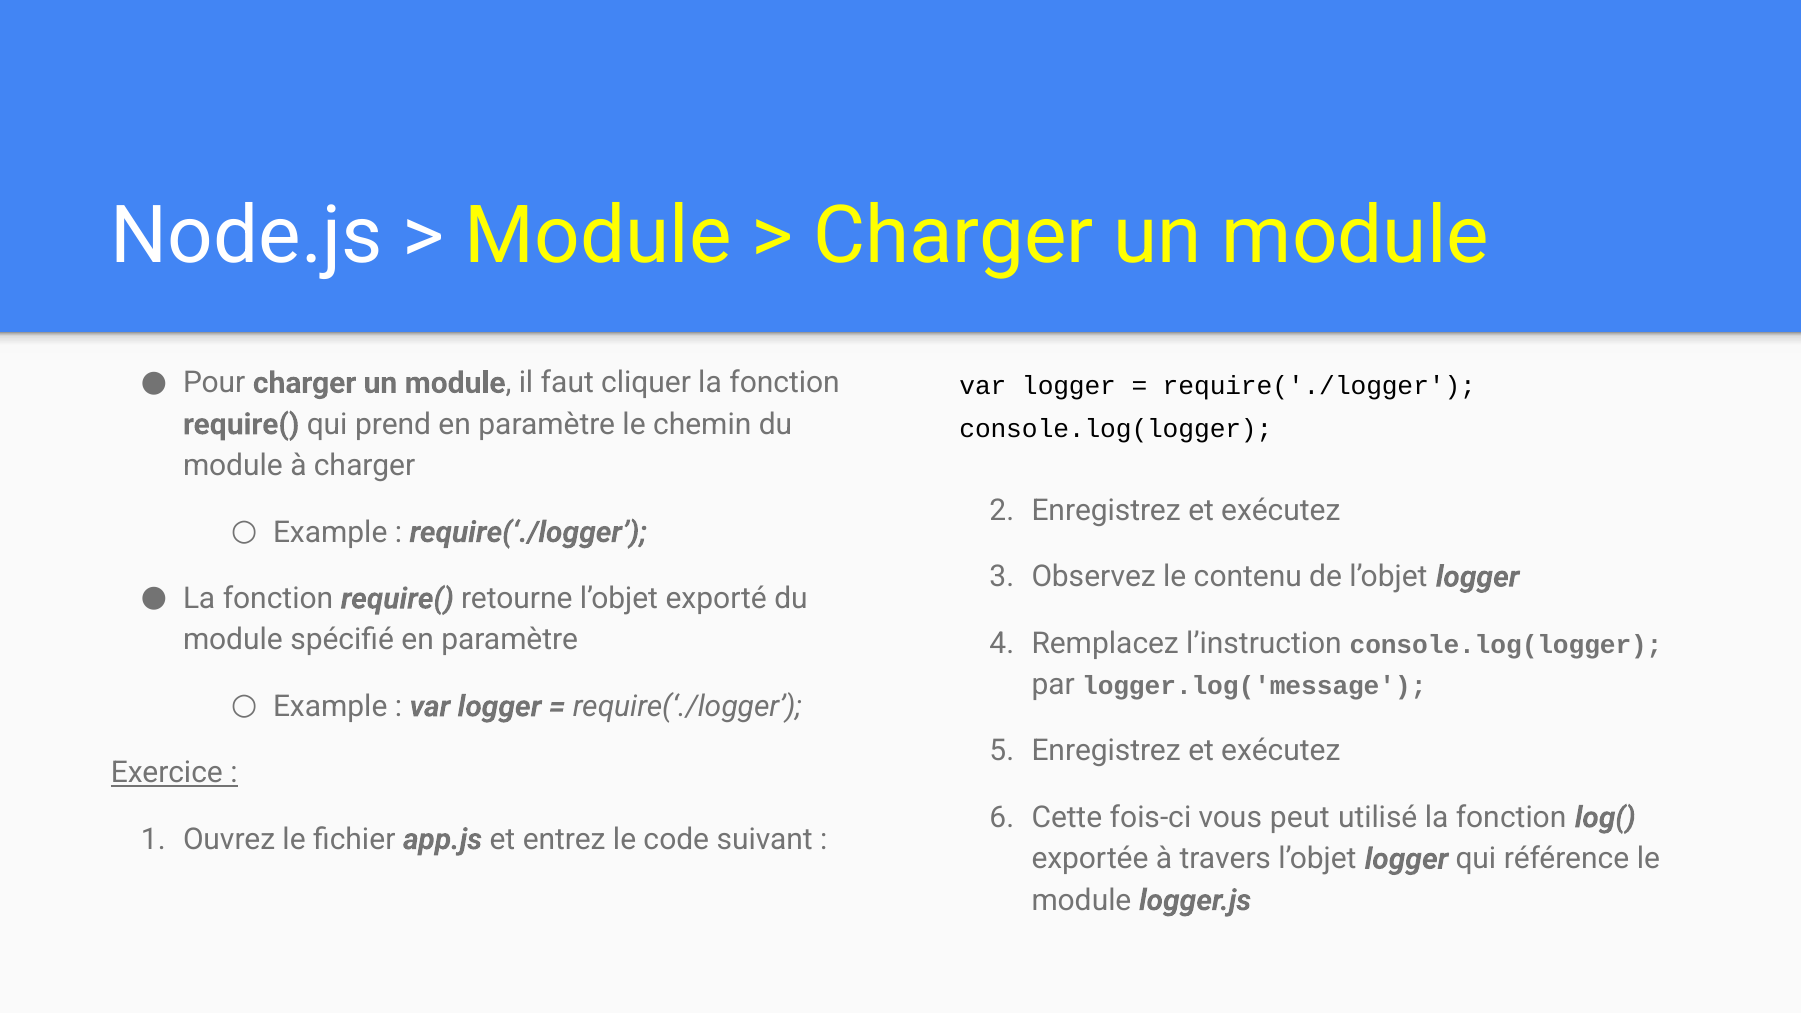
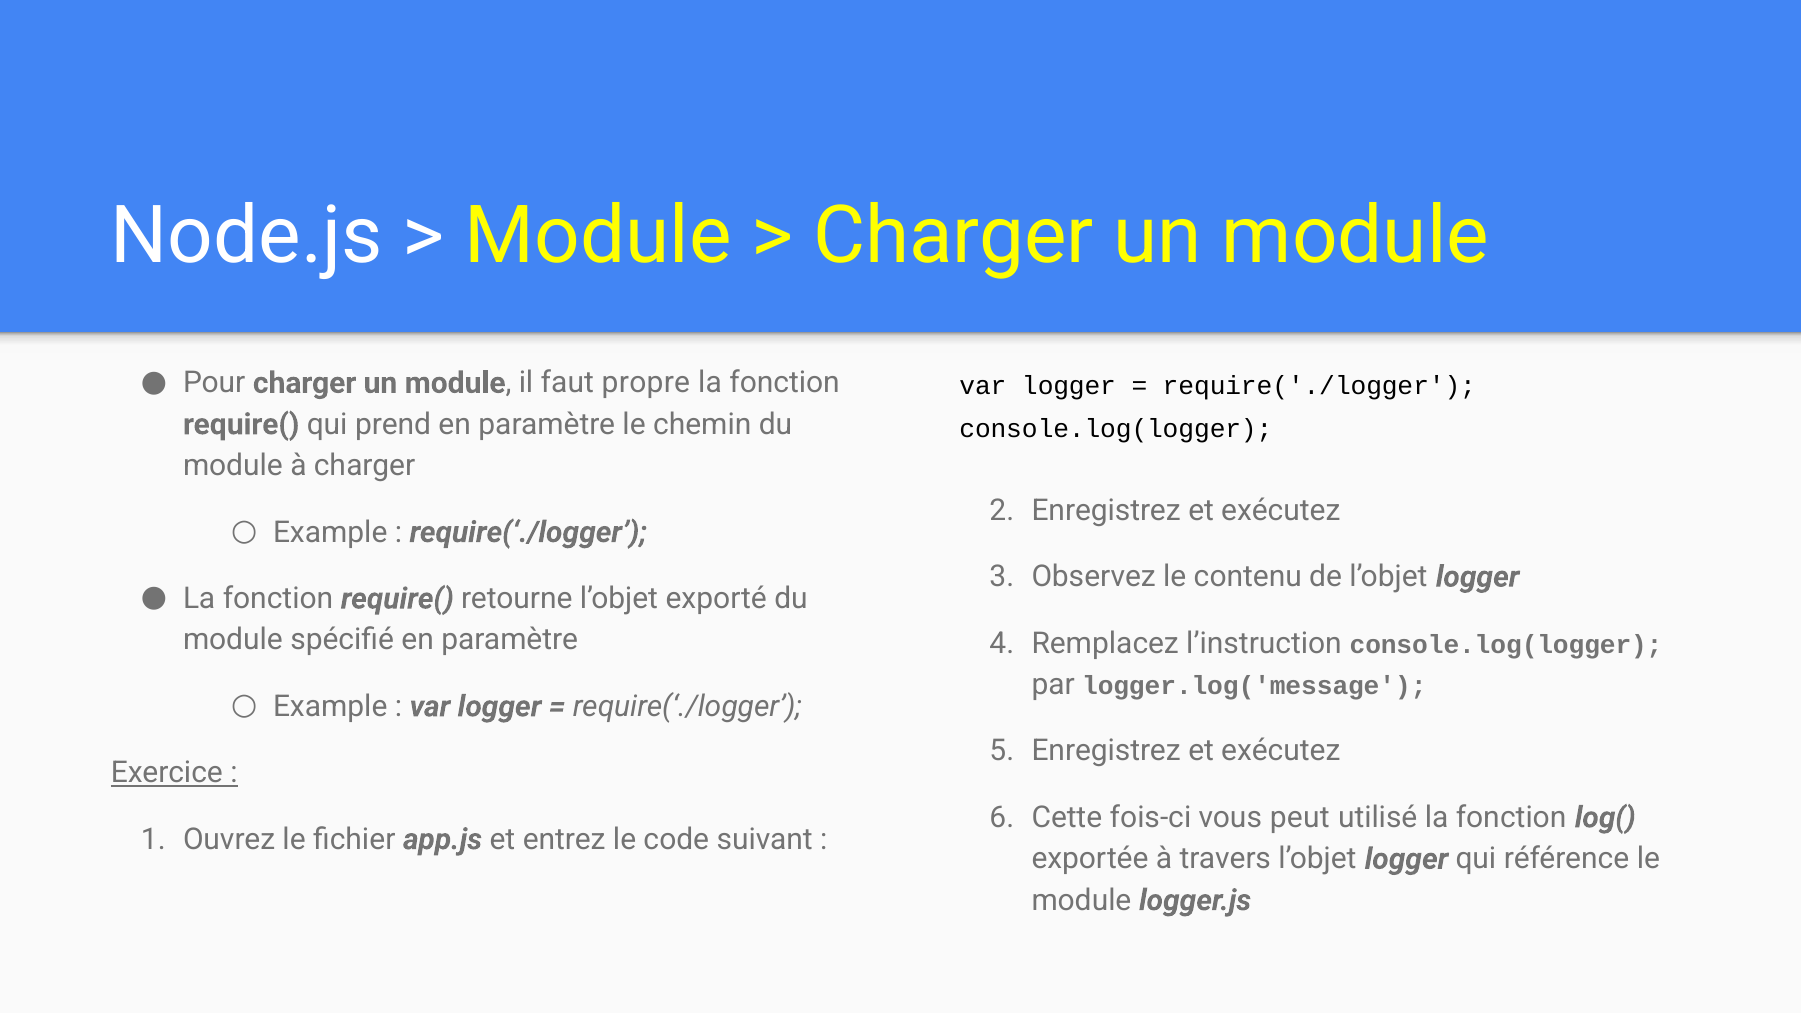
cliquer: cliquer -> propre (646, 383)
